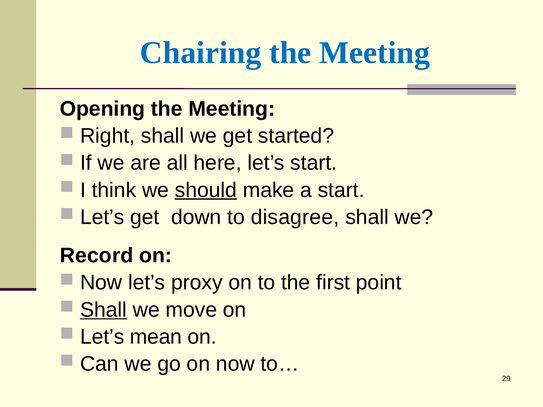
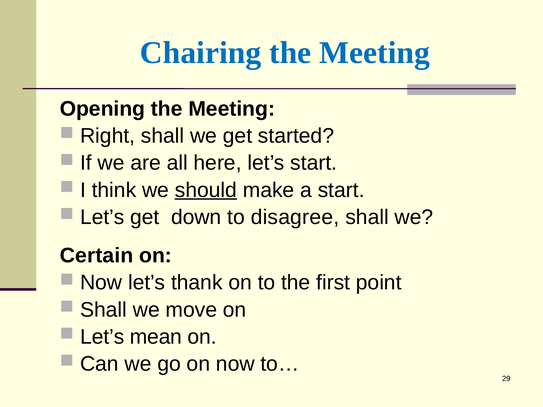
Record: Record -> Certain (97, 256)
proxy: proxy -> thank (197, 283)
Shall underline: present -> none (104, 310)
